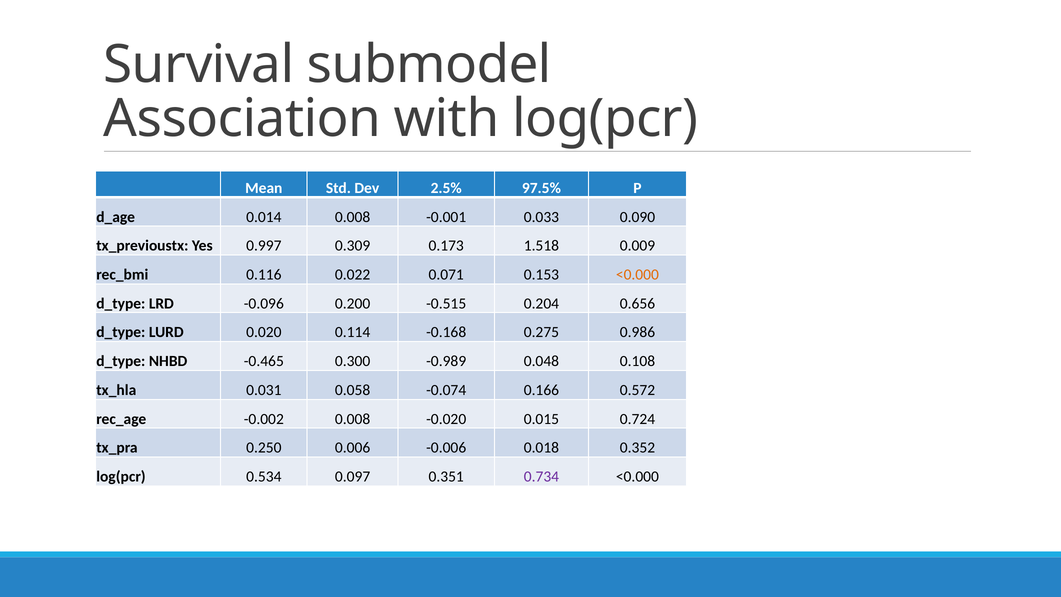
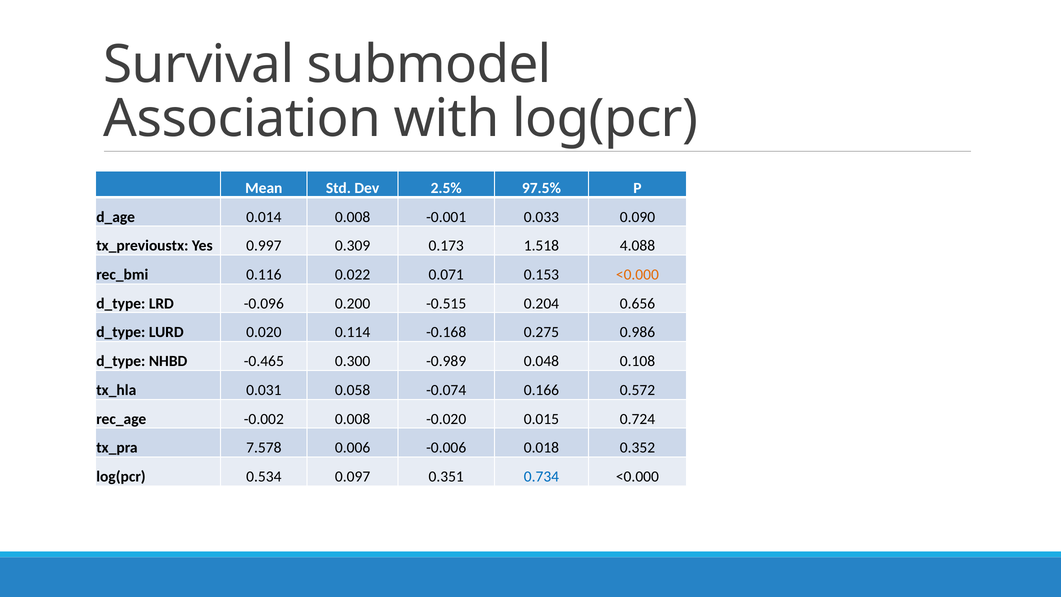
0.009: 0.009 -> 4.088 (637, 246)
0.250: 0.250 -> 7.578 (264, 448)
0.734 colour: purple -> blue (541, 477)
